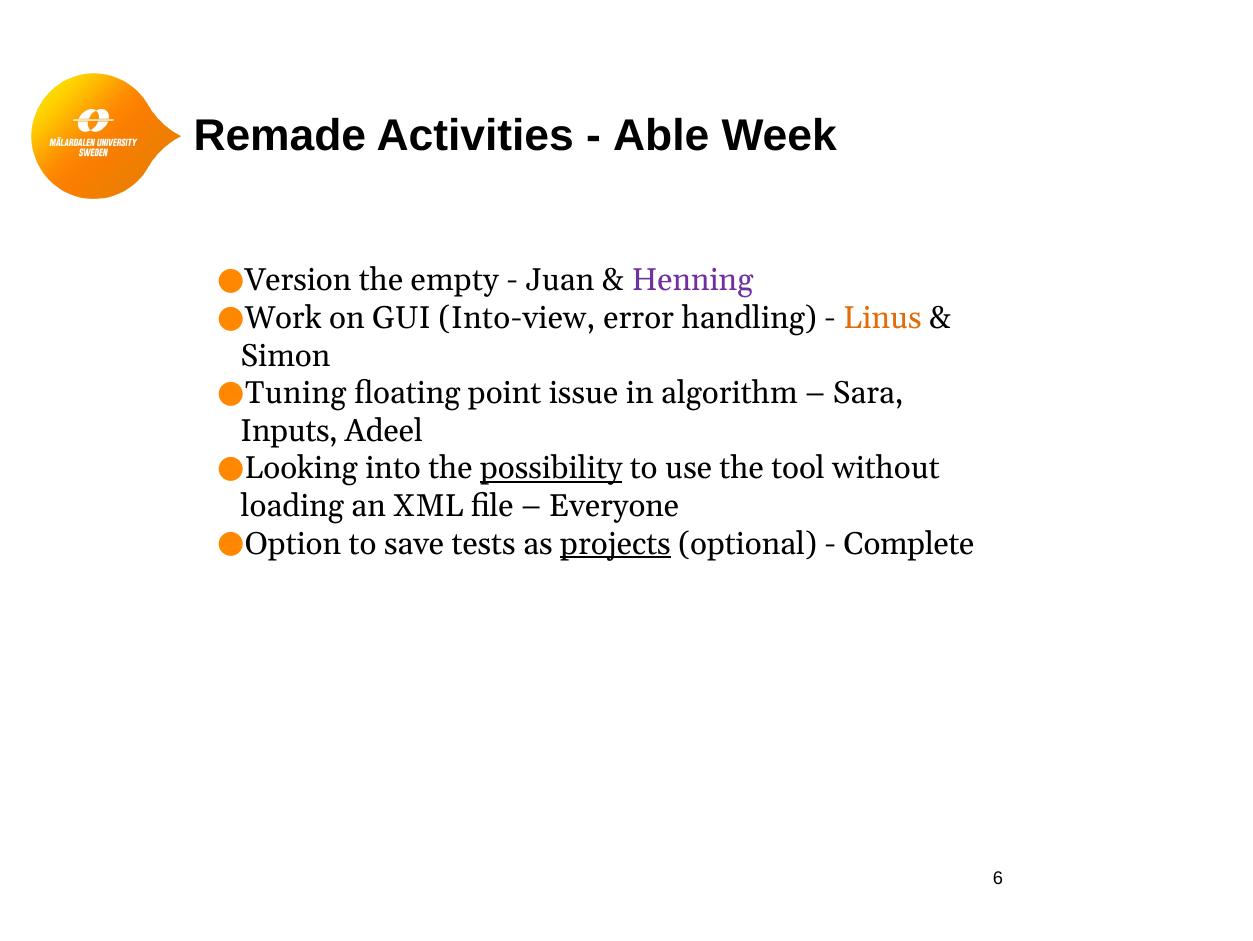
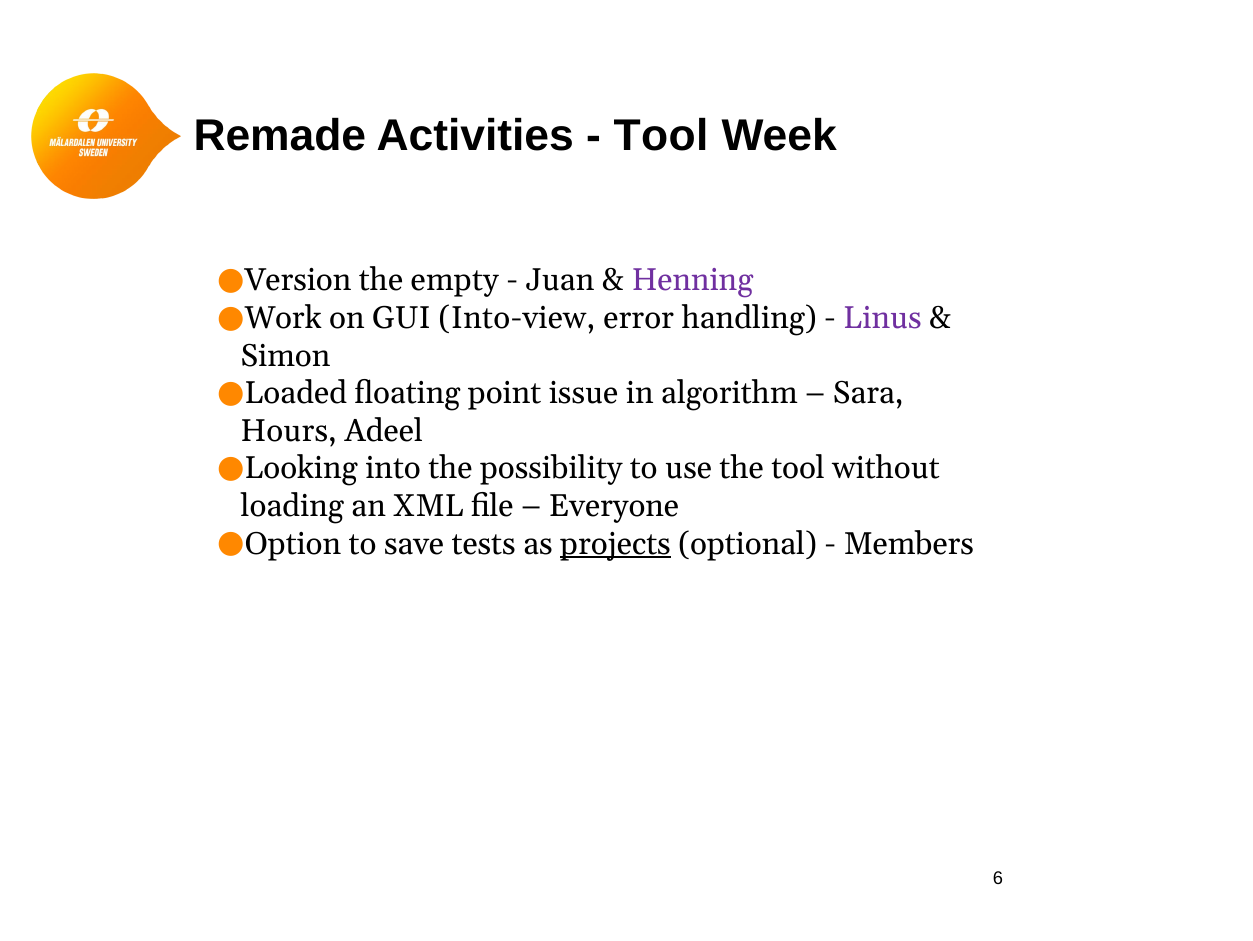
Able: Able -> Tool (661, 136)
Linus colour: orange -> purple (883, 318)
Tuning: Tuning -> Loaded (296, 394)
Inputs: Inputs -> Hours (289, 431)
possibility underline: present -> none (551, 469)
Complete: Complete -> Members (909, 544)
